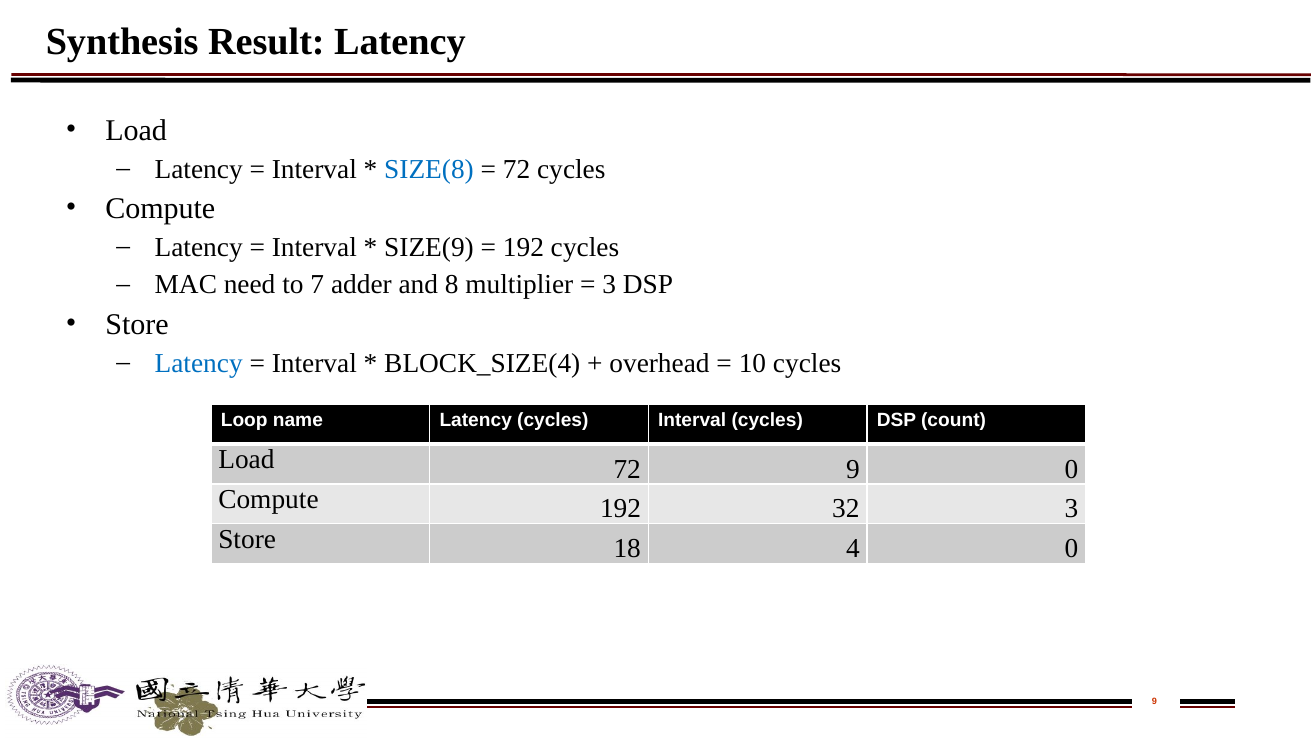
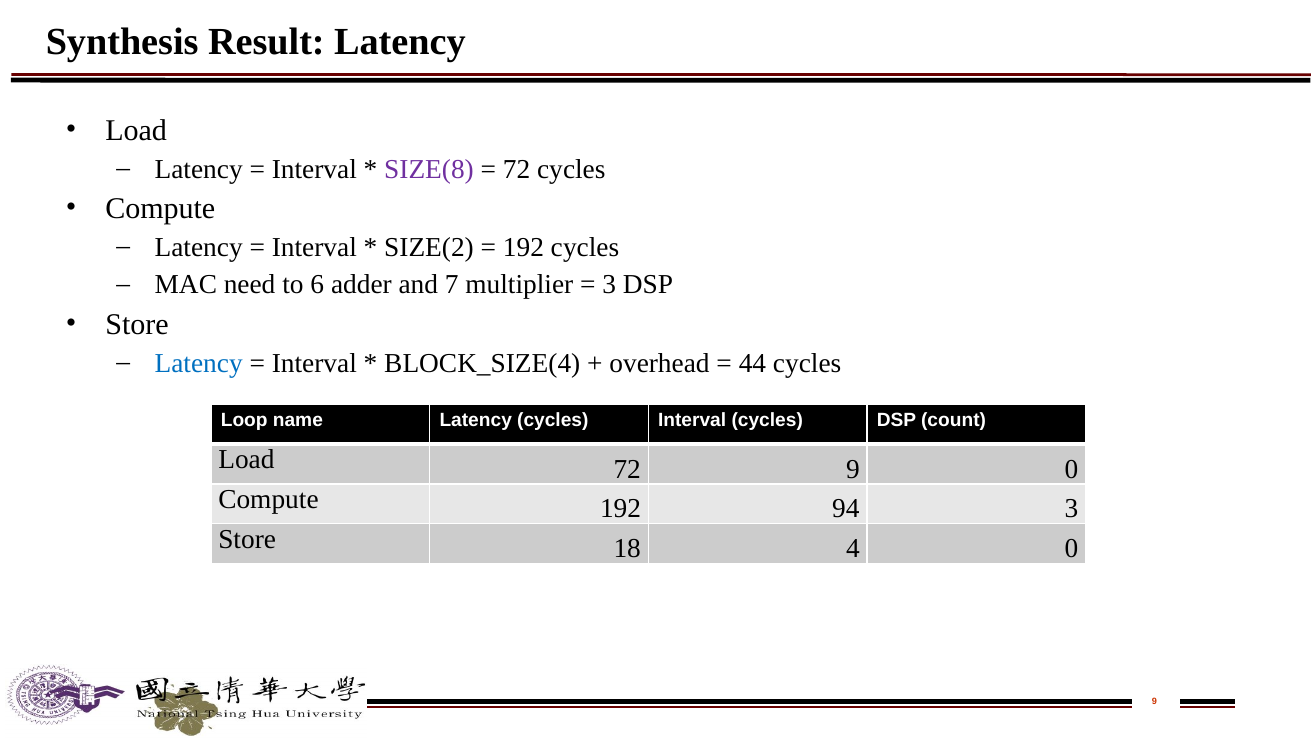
SIZE(8 colour: blue -> purple (429, 169)
SIZE(9: SIZE(9 -> SIZE(2 (429, 248)
7: 7 -> 6 (317, 285)
8: 8 -> 7 (452, 285)
10: 10 -> 44 (752, 363)
32: 32 -> 94 (846, 509)
